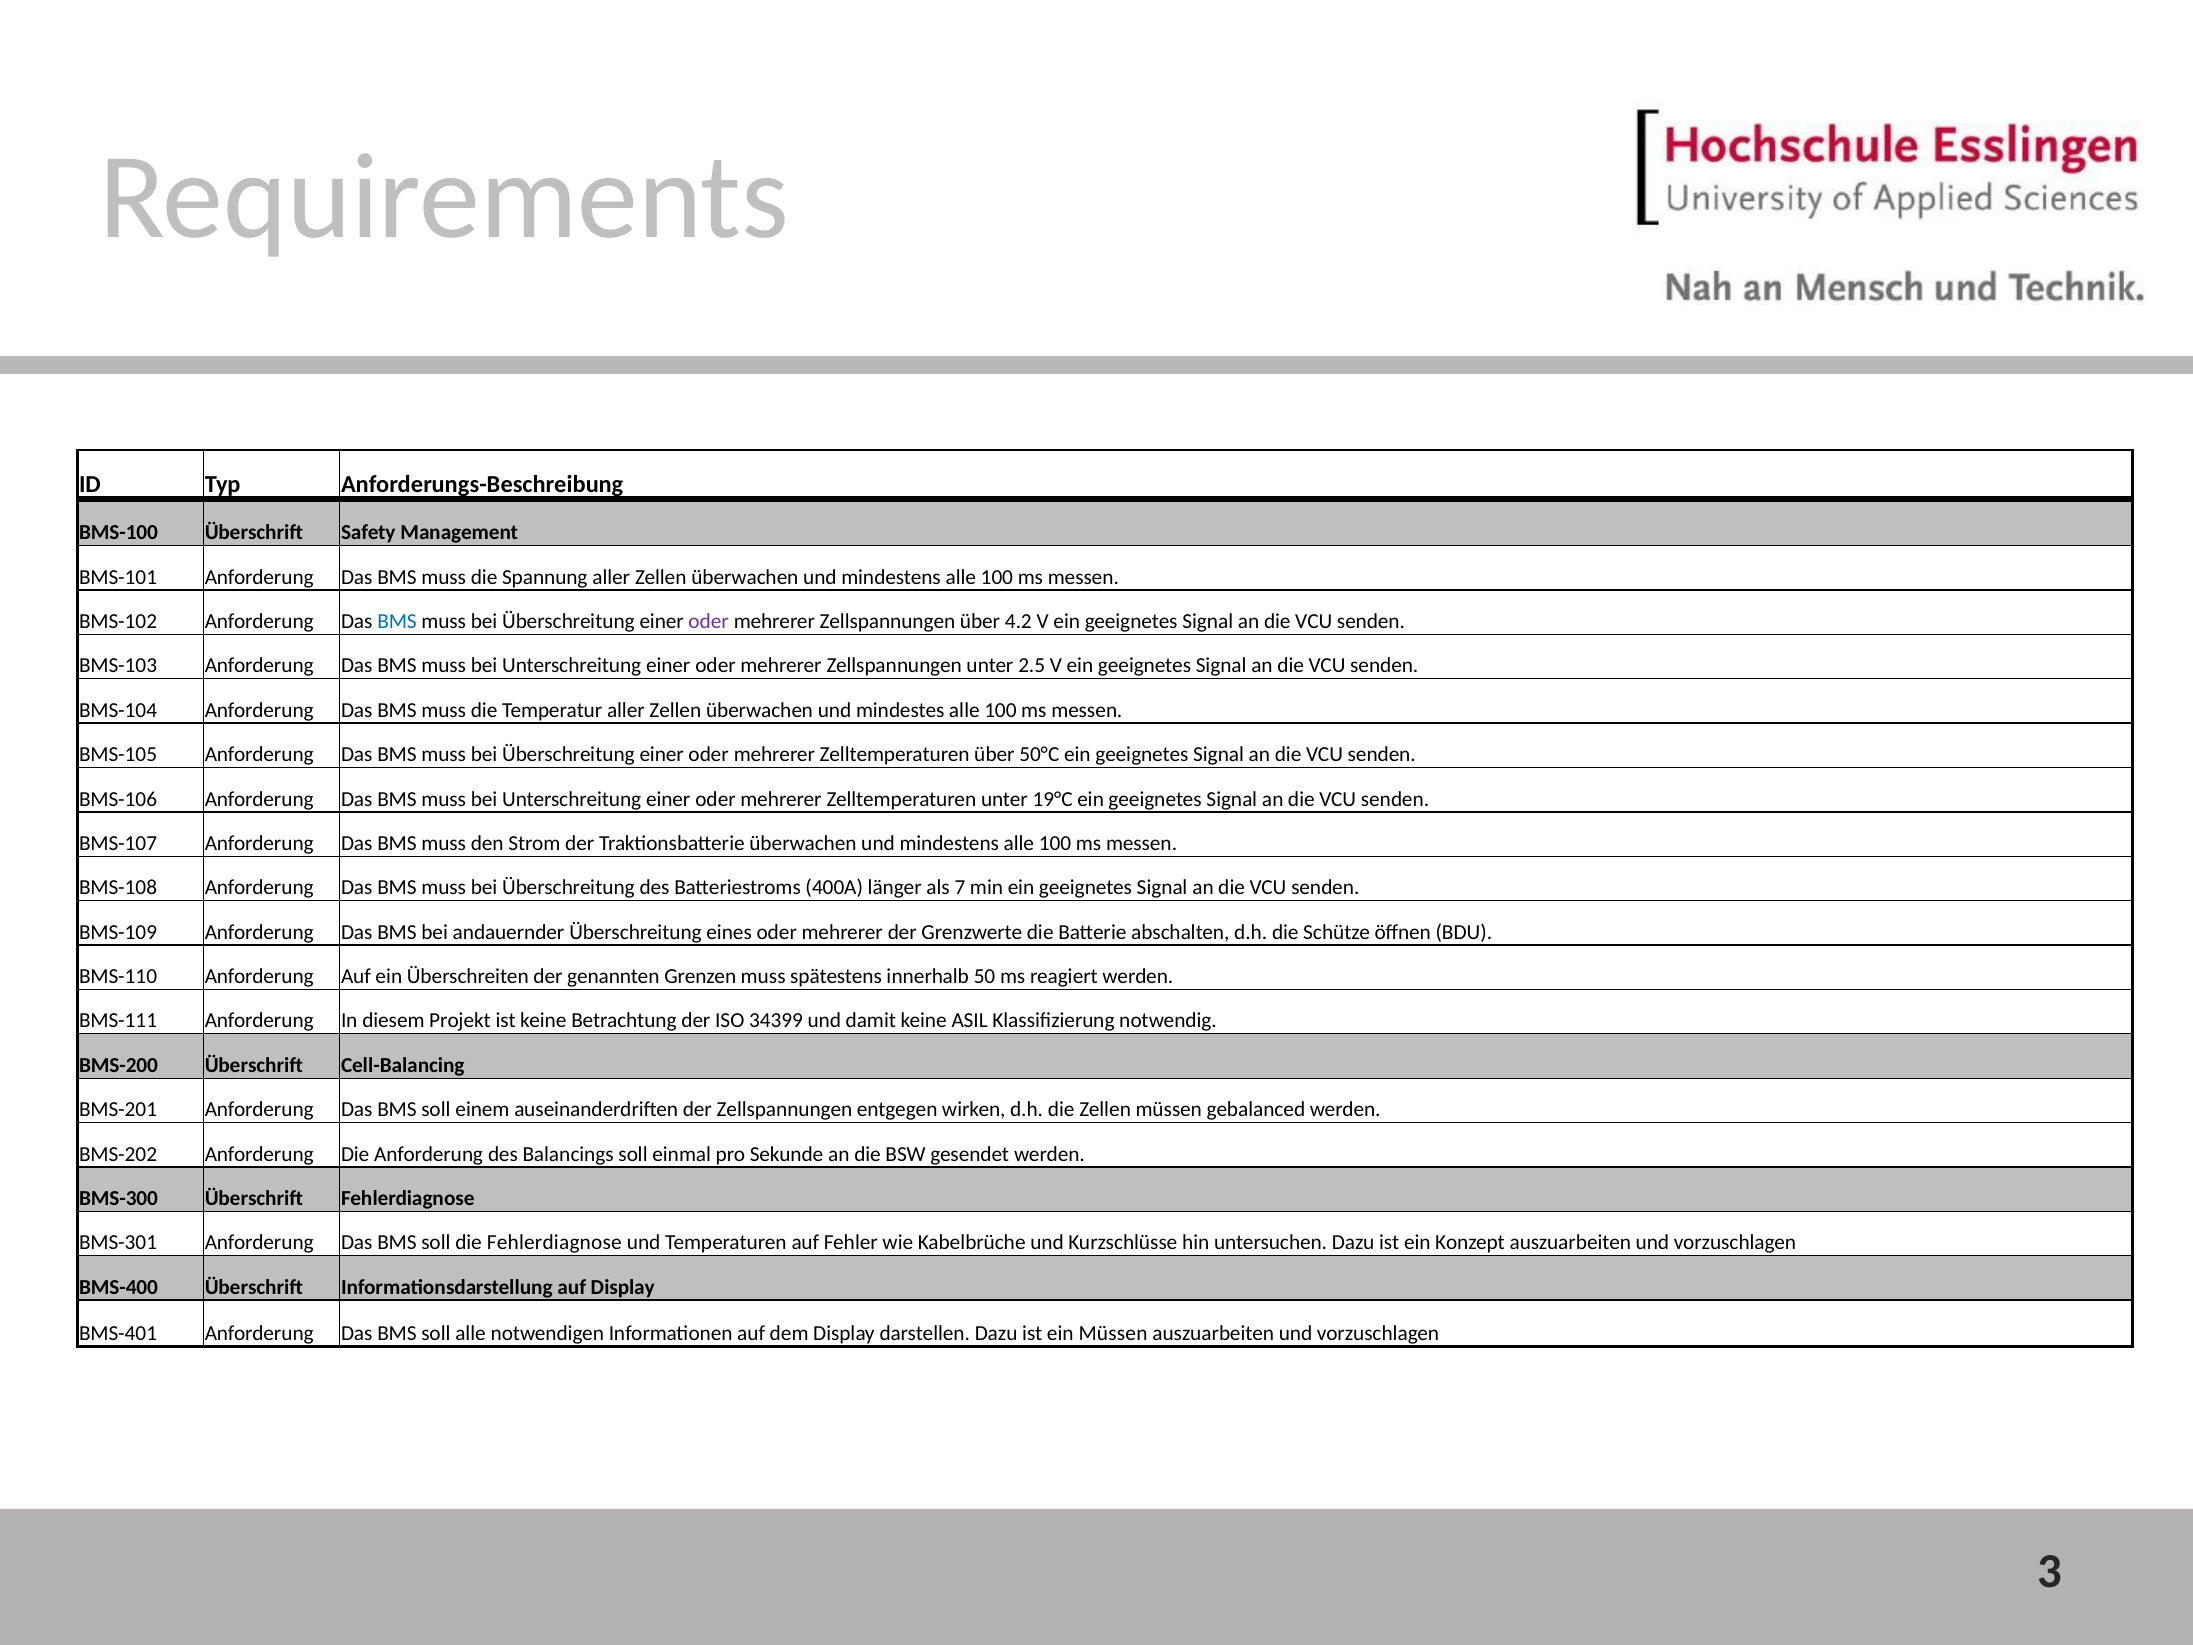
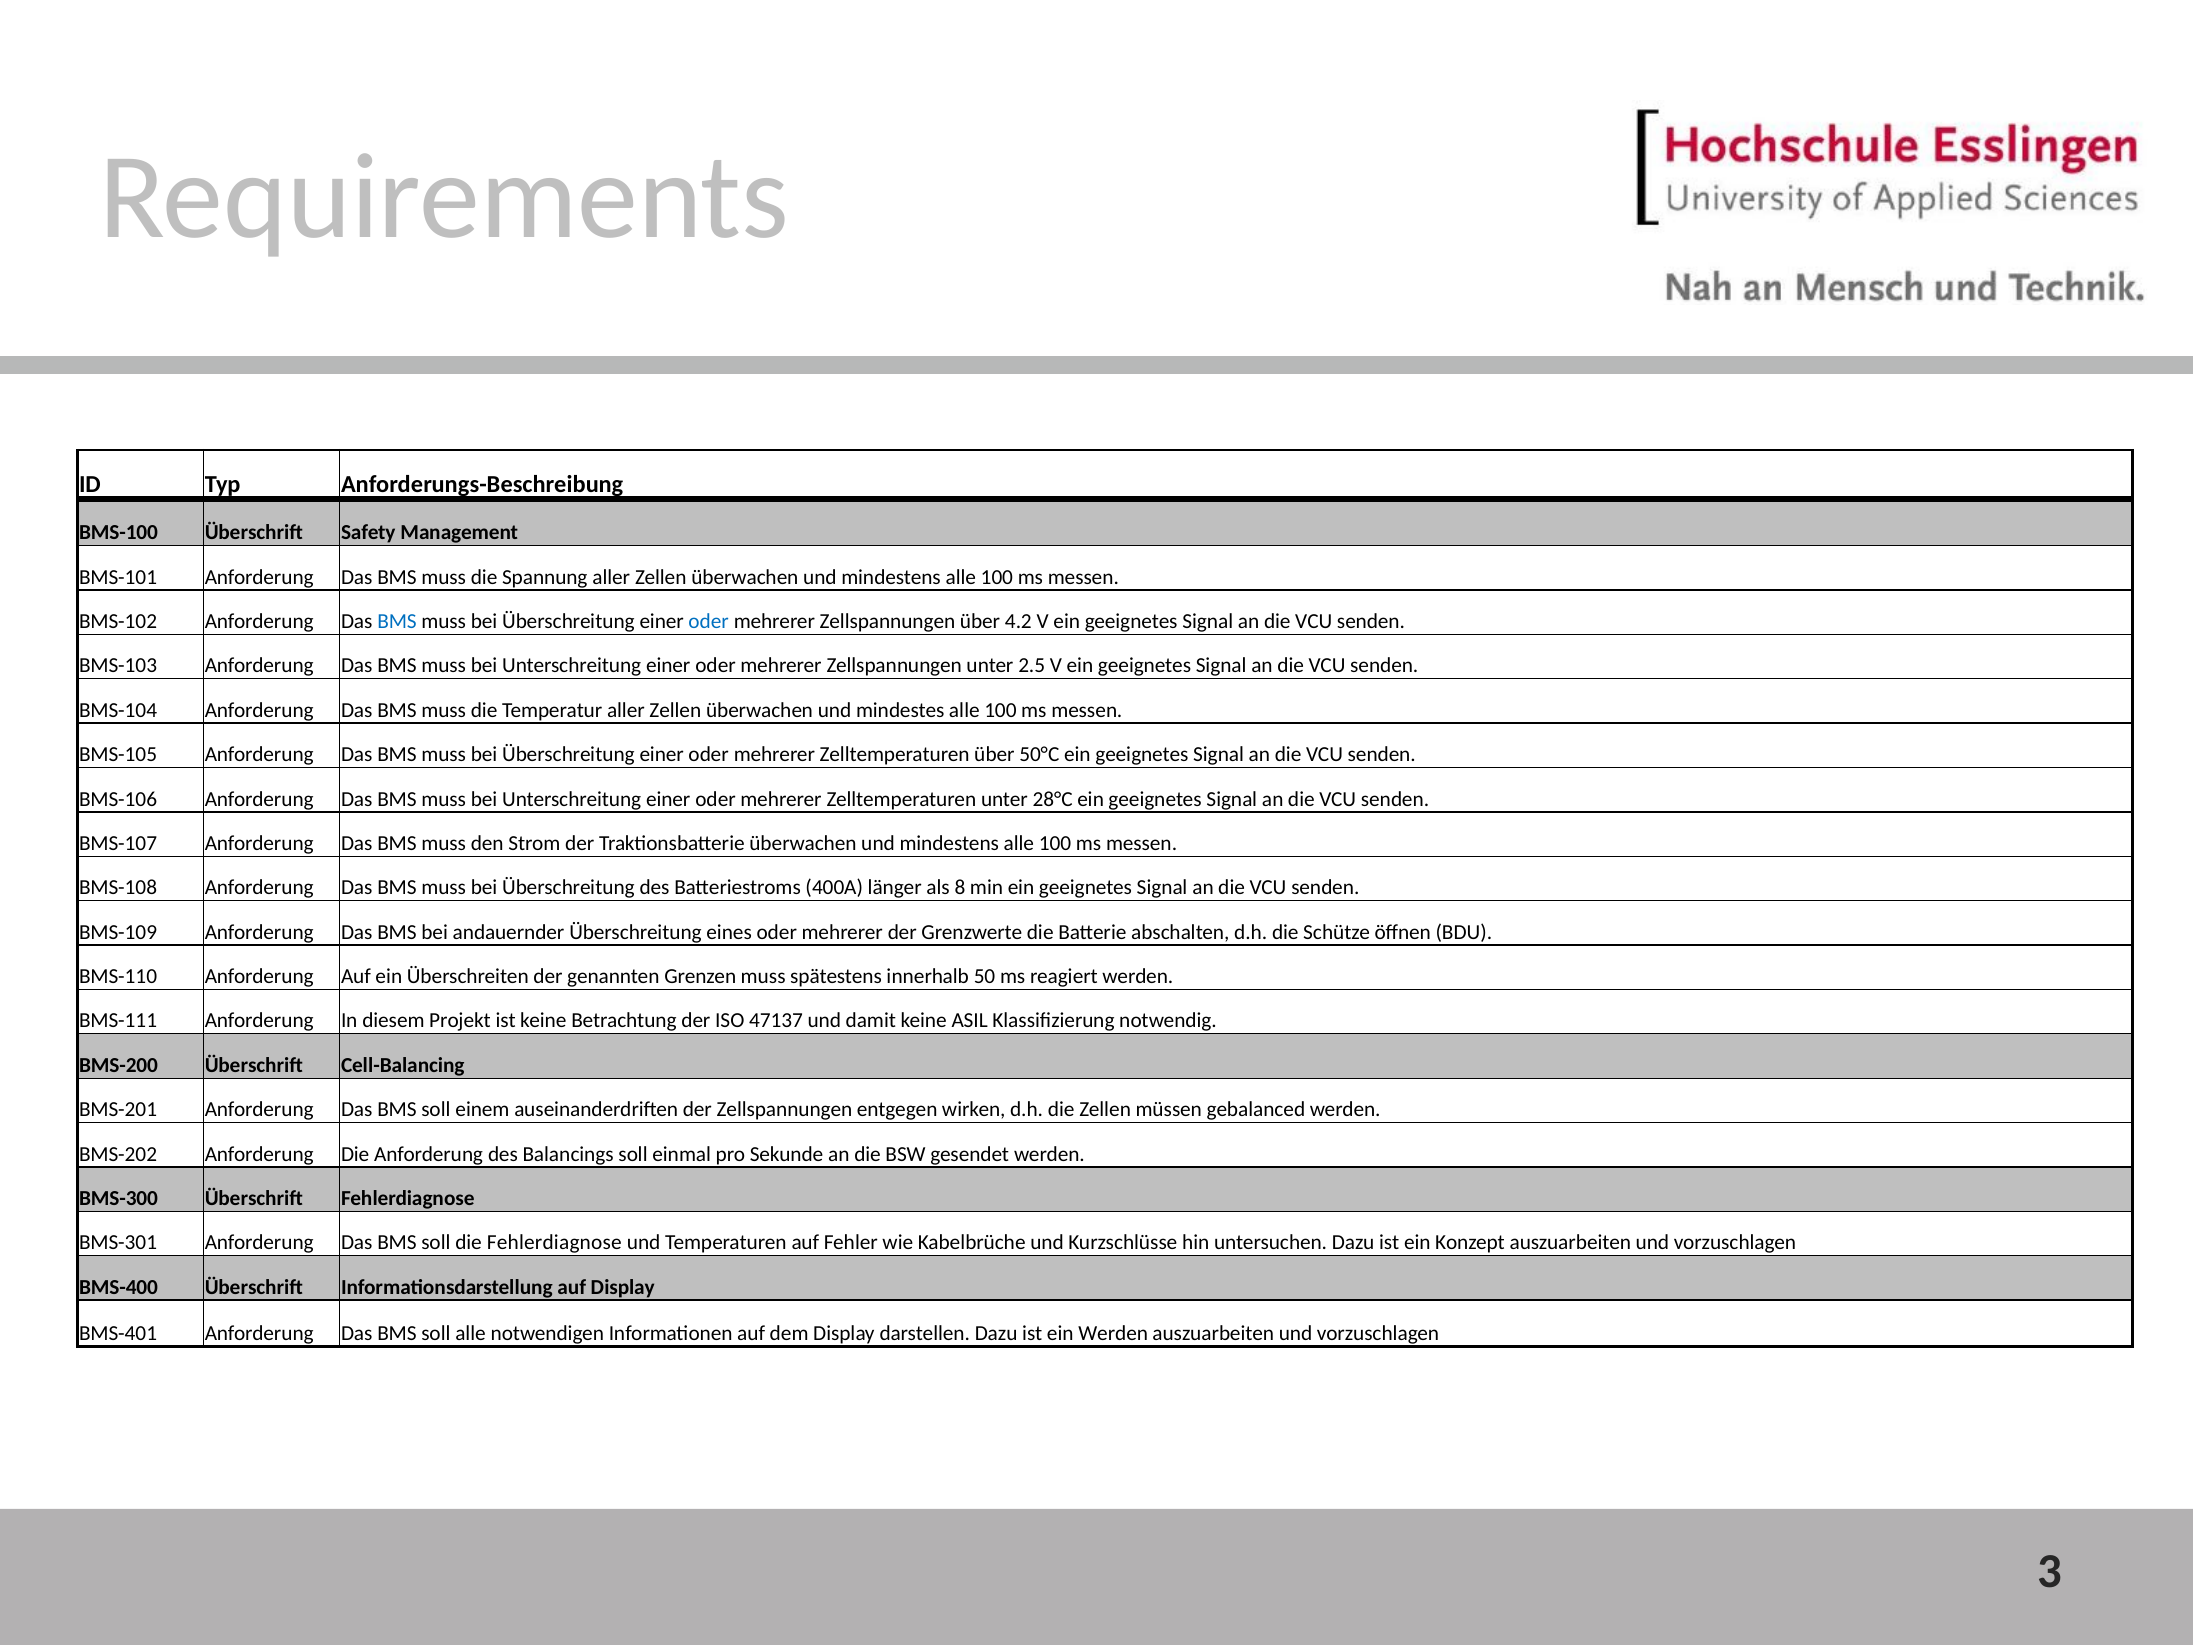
oder colour: purple -> blue (709, 621)
19°C: 19°C -> 28°C (1053, 799)
7: 7 -> 8 (960, 888)
34399: 34399 -> 47137 (776, 1021)
ein Müssen: Müssen -> Werden (1113, 1334)
